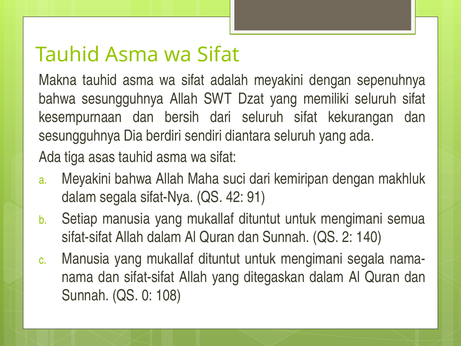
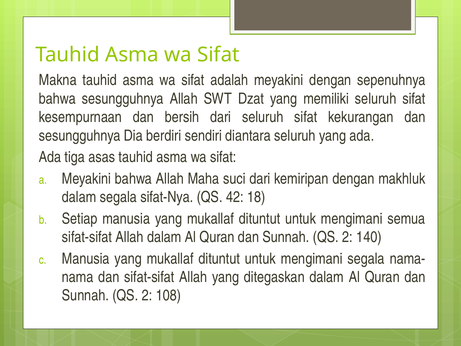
91: 91 -> 18 (256, 197)
0: 0 -> 2 (147, 295)
